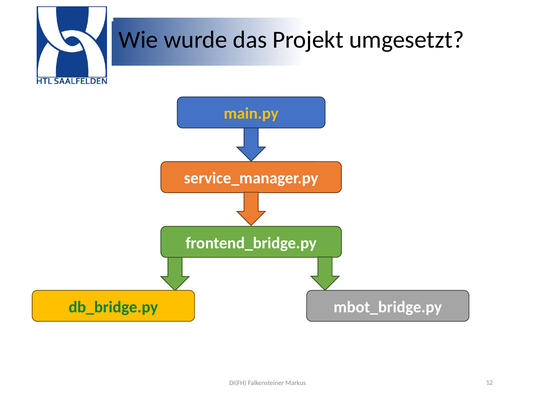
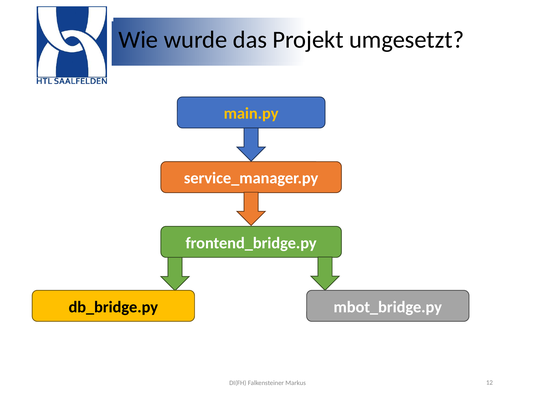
db_bridge.py colour: green -> black (113, 307)
